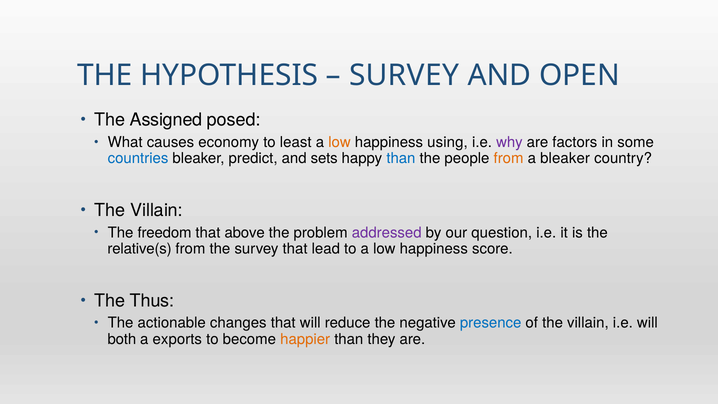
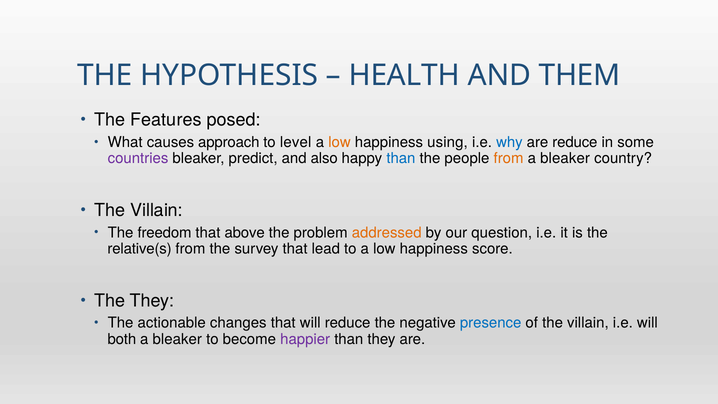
SURVEY: SURVEY -> HEALTH (404, 75)
OPEN: OPEN -> THEM (580, 75)
Assigned: Assigned -> Features (166, 120)
economy: economy -> approach (229, 142)
least: least -> level (296, 142)
why colour: purple -> blue (509, 142)
are factors: factors -> reduce (575, 142)
countries colour: blue -> purple (138, 158)
sets: sets -> also (324, 158)
addressed colour: purple -> orange (387, 233)
The Thus: Thus -> They (152, 301)
exports: exports -> bleaker (177, 339)
happier colour: orange -> purple (305, 339)
